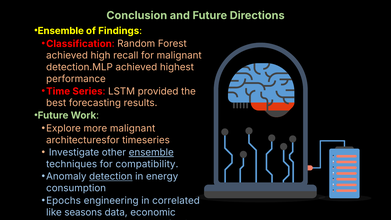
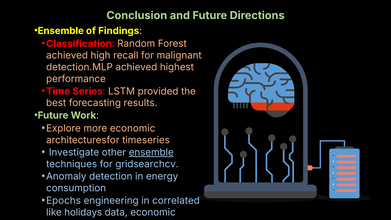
more malignant: malignant -> economic (133, 128)
compatibility: compatibility -> gridsearchcv (147, 164)
detection underline: present -> none (111, 176)
like seasons: seasons -> holidays (83, 212)
